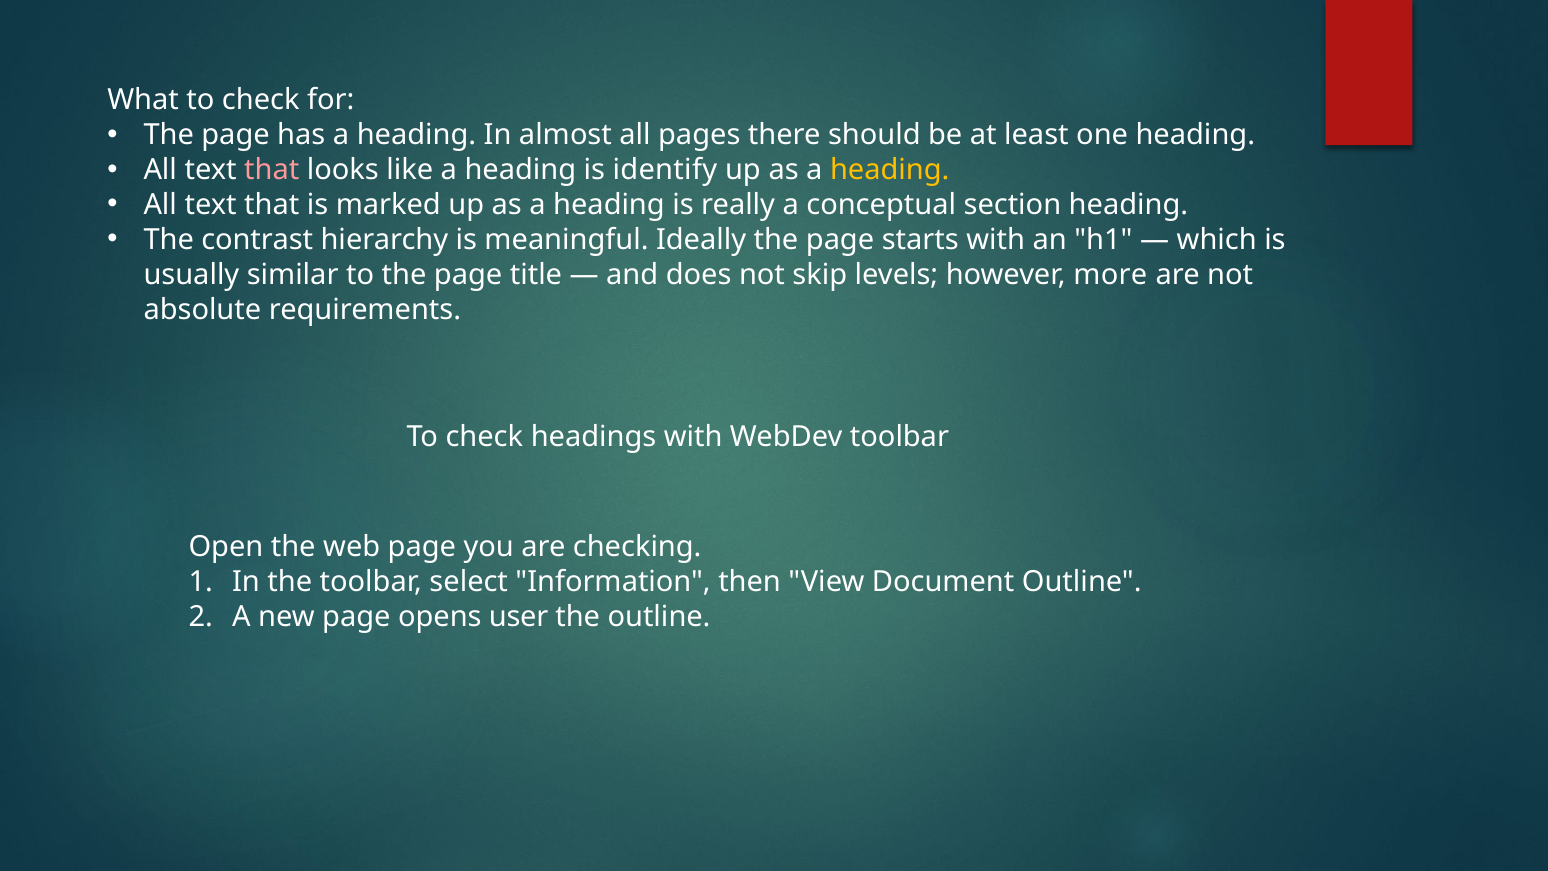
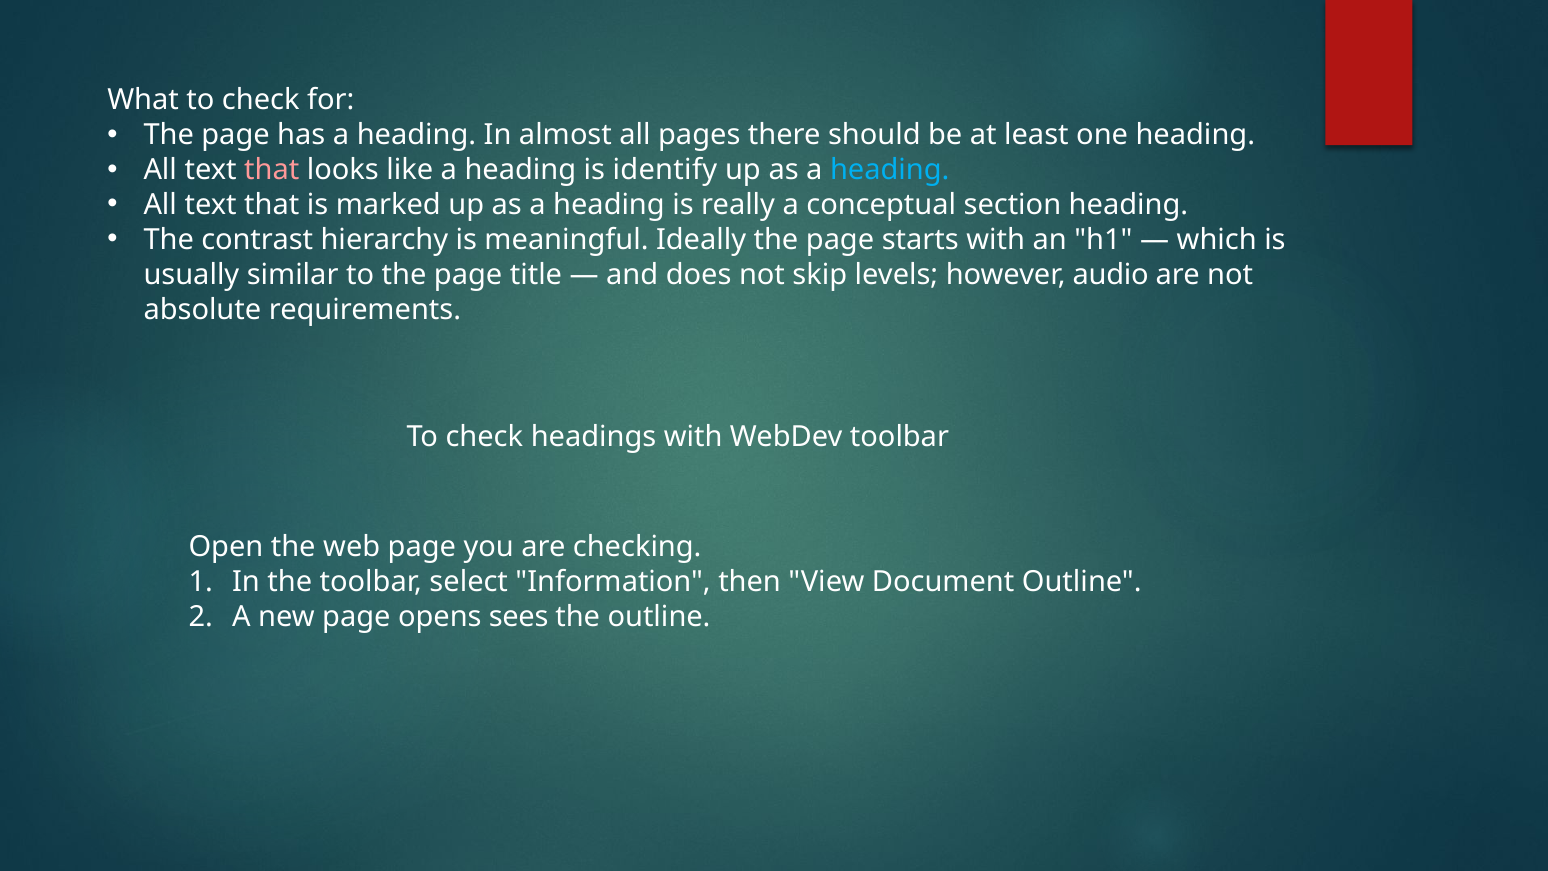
heading colour: yellow -> light blue (890, 170)
more: more -> audio (1111, 274)
user: user -> sees (519, 616)
